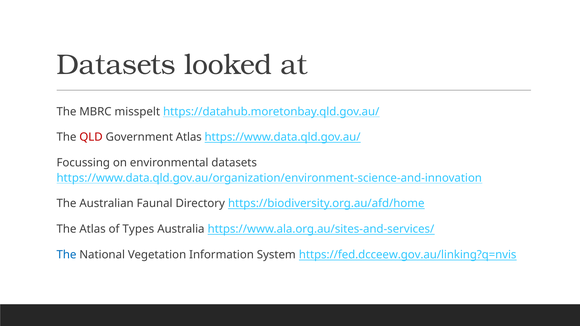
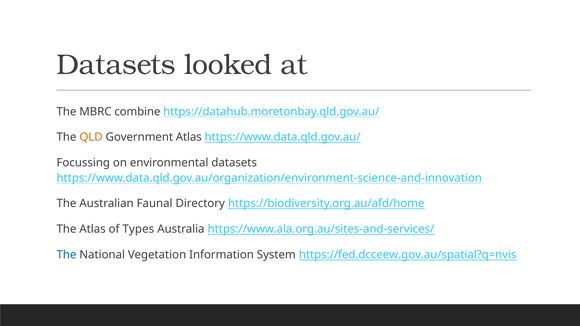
misspelt: misspelt -> combine (137, 112)
QLD colour: red -> orange (91, 137)
https://fed.dcceew.gov.au/linking?q=nvis: https://fed.dcceew.gov.au/linking?q=nvis -> https://fed.dcceew.gov.au/spatial?q=nvis (408, 255)
